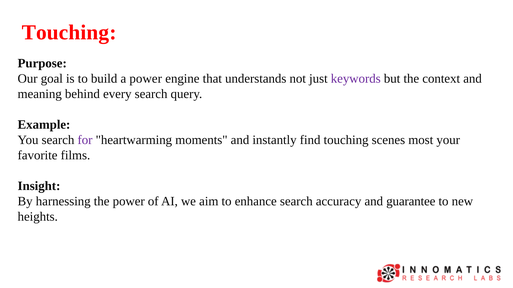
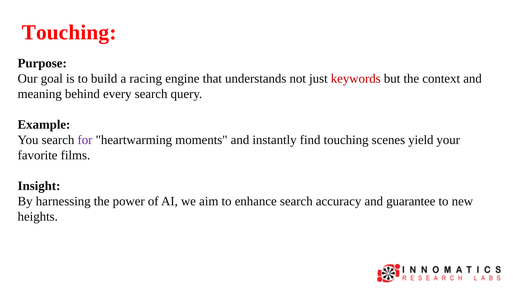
a power: power -> racing (146, 79)
keywords colour: purple -> red (356, 79)
most: most -> yield (421, 140)
